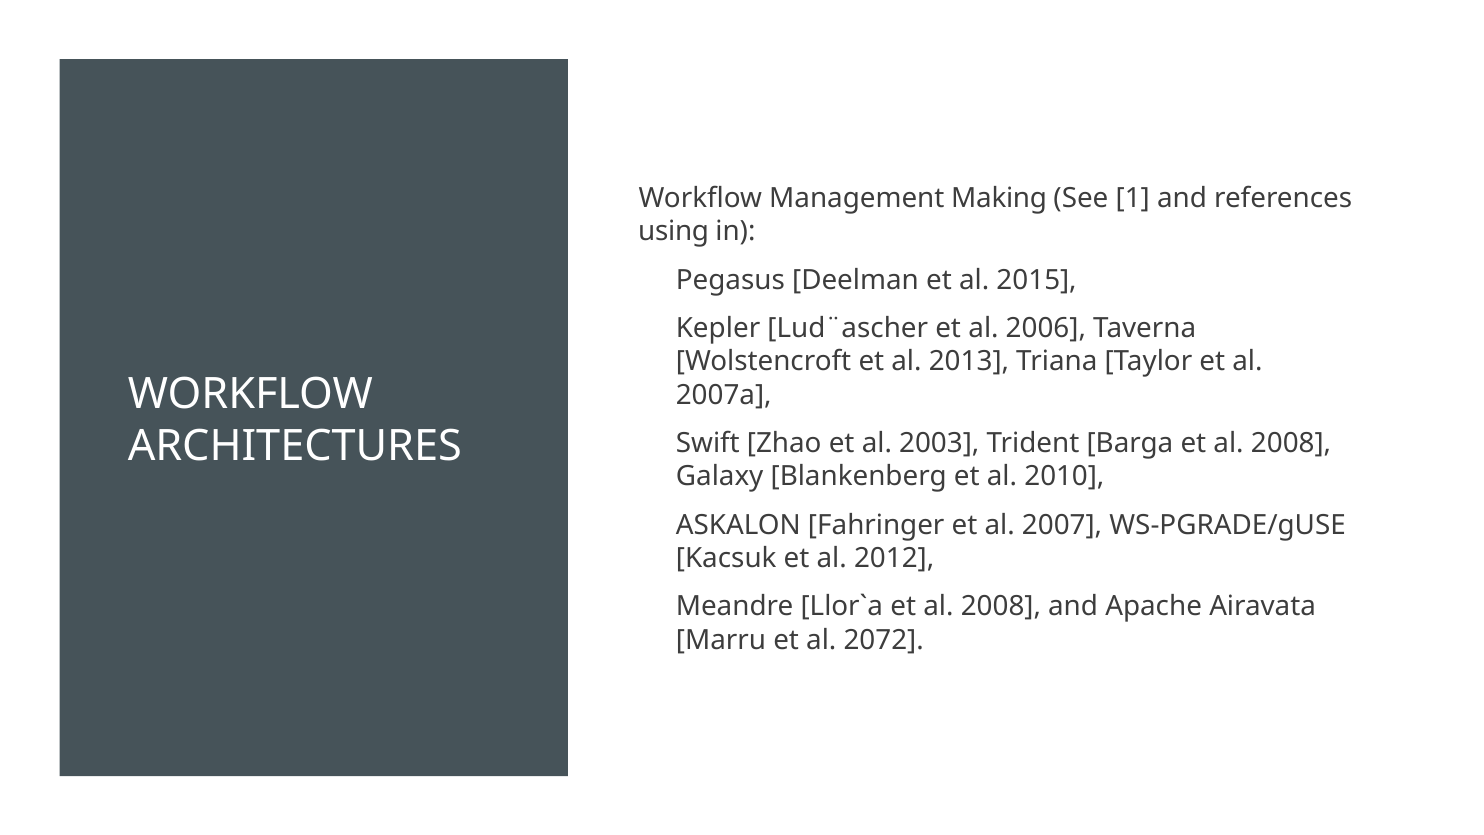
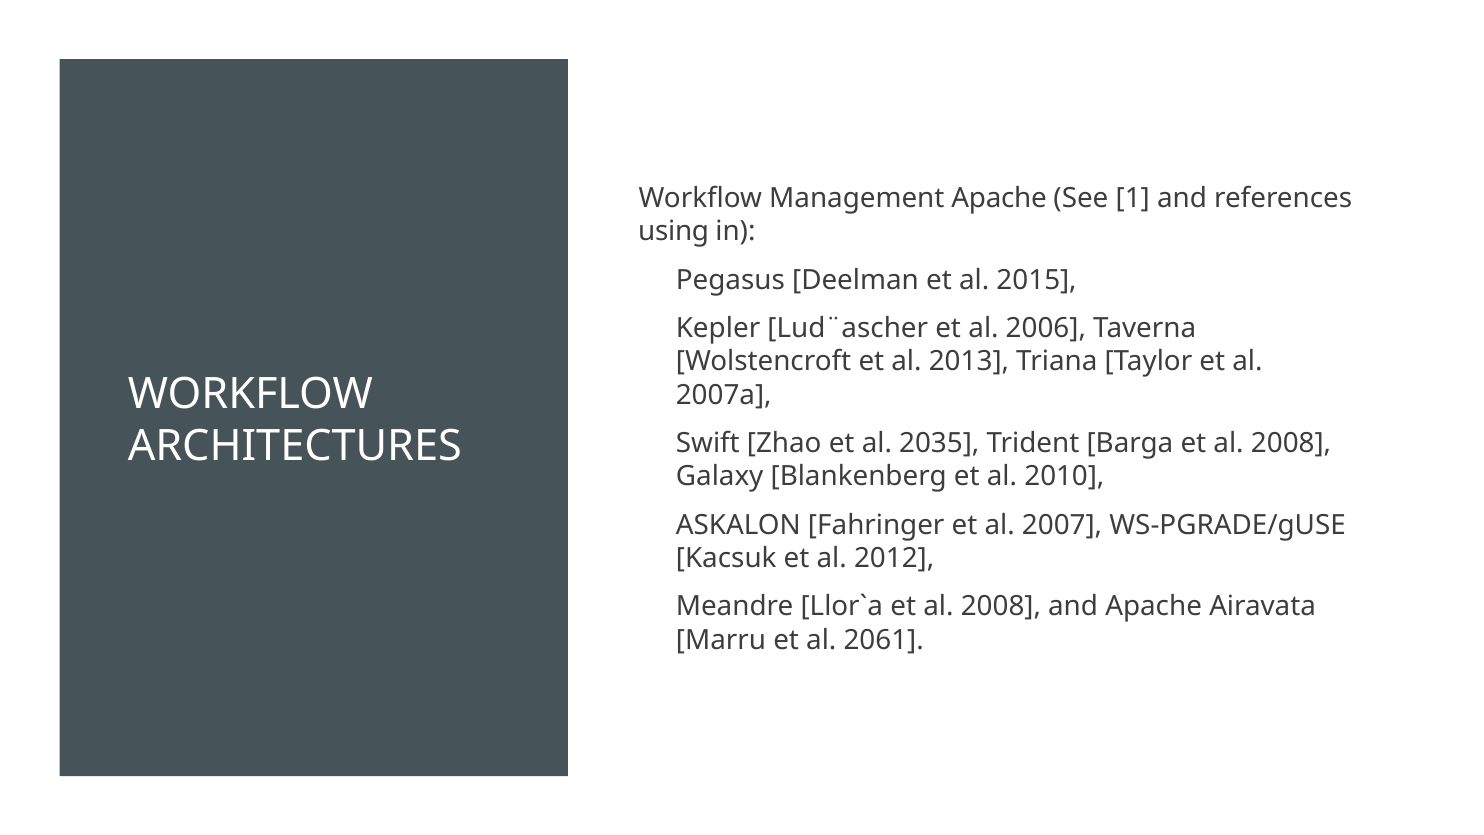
Management Making: Making -> Apache (999, 198)
2003: 2003 -> 2035 (939, 443)
2072: 2072 -> 2061 (884, 640)
